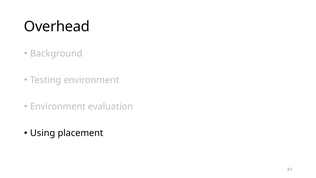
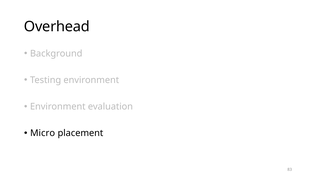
Using: Using -> Micro (43, 133)
